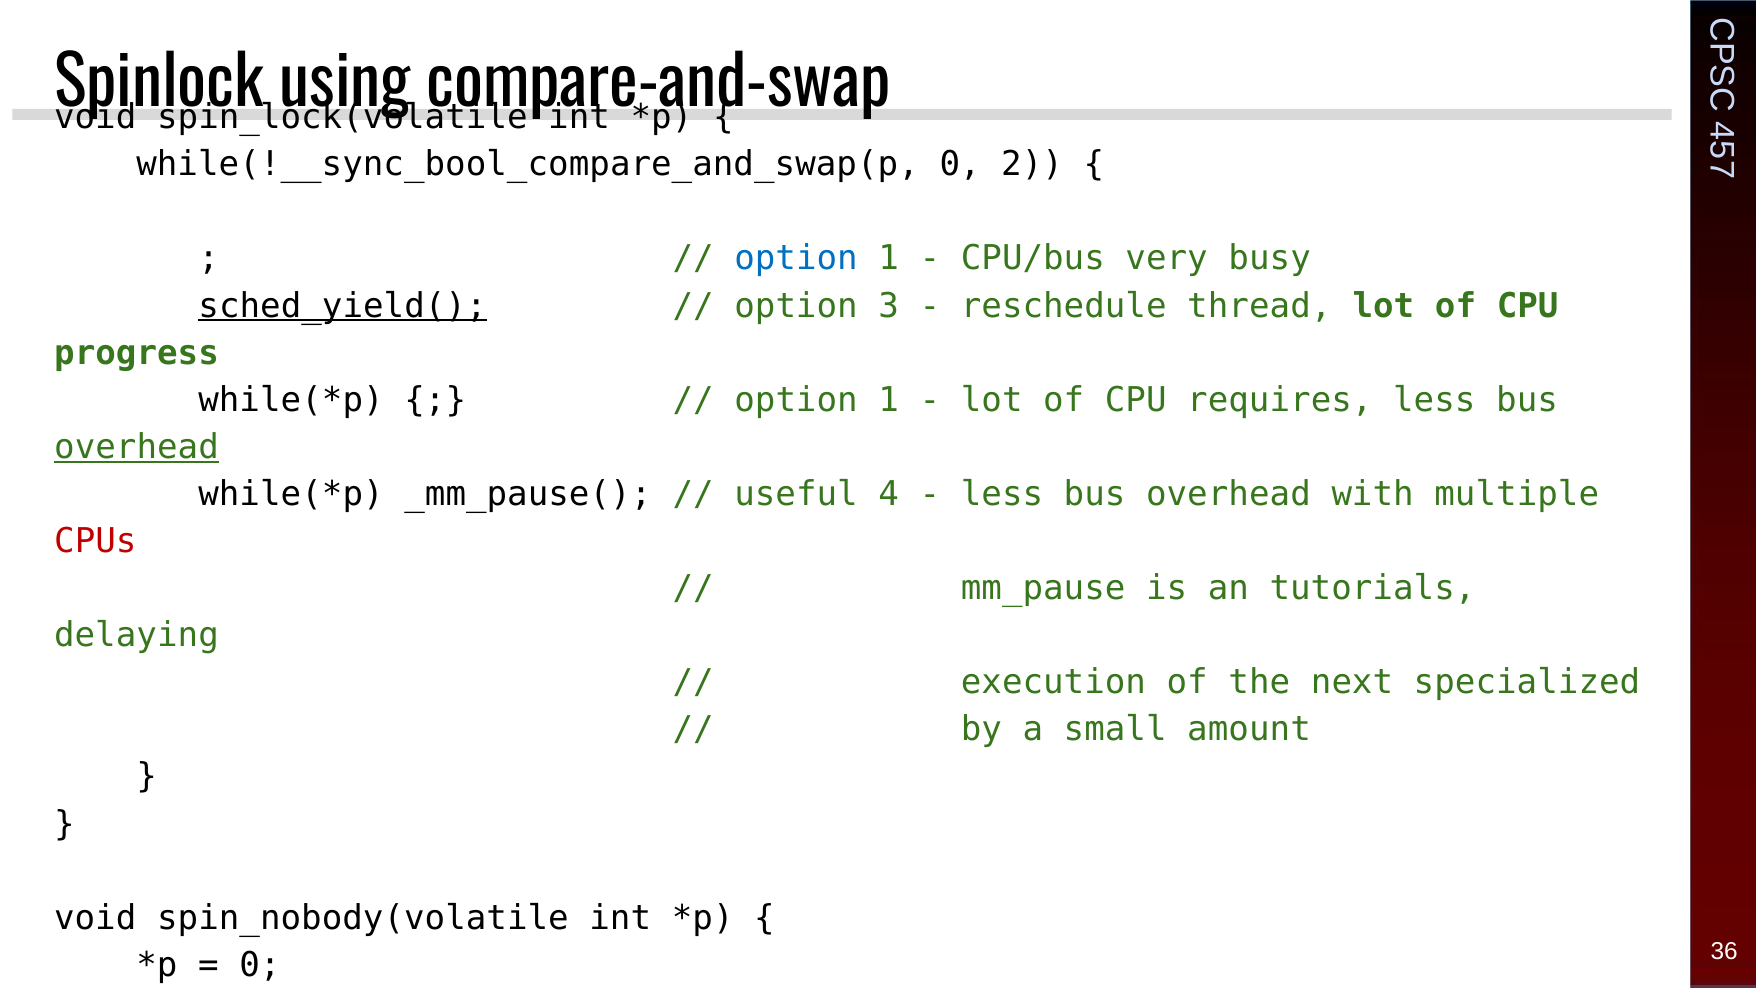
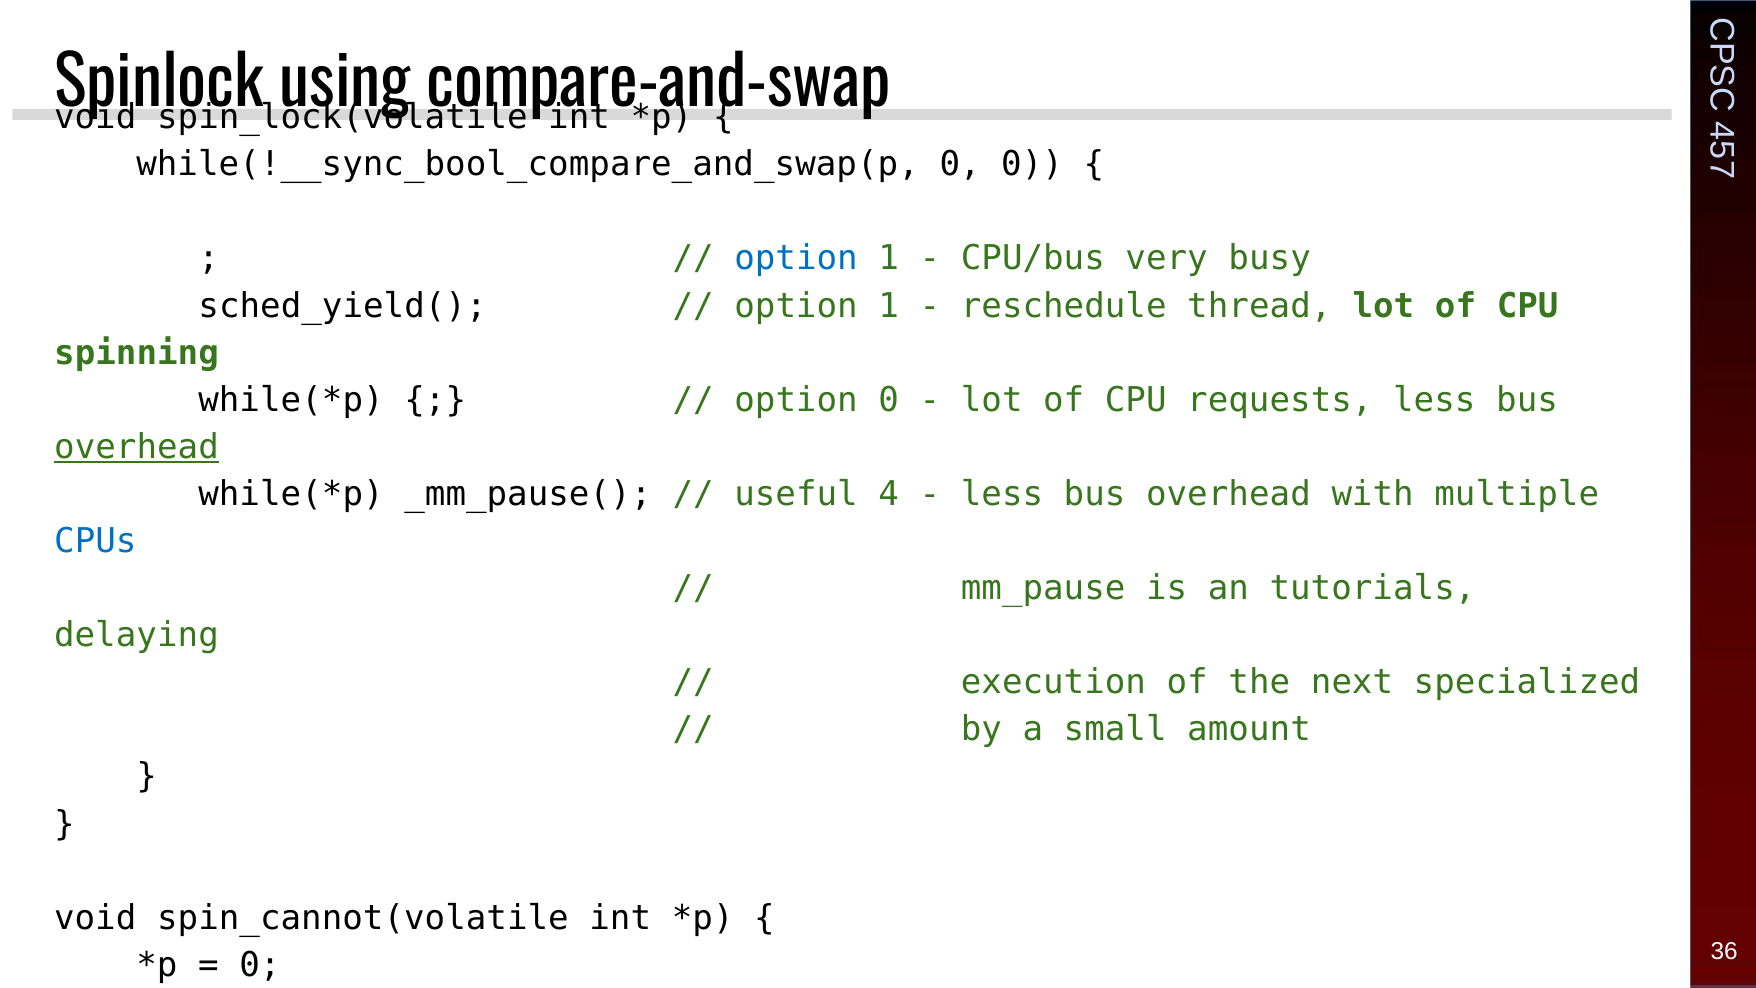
0 2: 2 -> 0 (1032, 164)
sched_yield( underline: present -> none (343, 306)
3: 3 -> 1 (889, 306)
progress: progress -> spinning (137, 353)
1: 1 -> 0 (889, 400)
requires: requires -> requests (1280, 400)
CPUs colour: red -> blue (95, 541)
spin_nobody(volatile: spin_nobody(volatile -> spin_cannot(volatile (363, 918)
